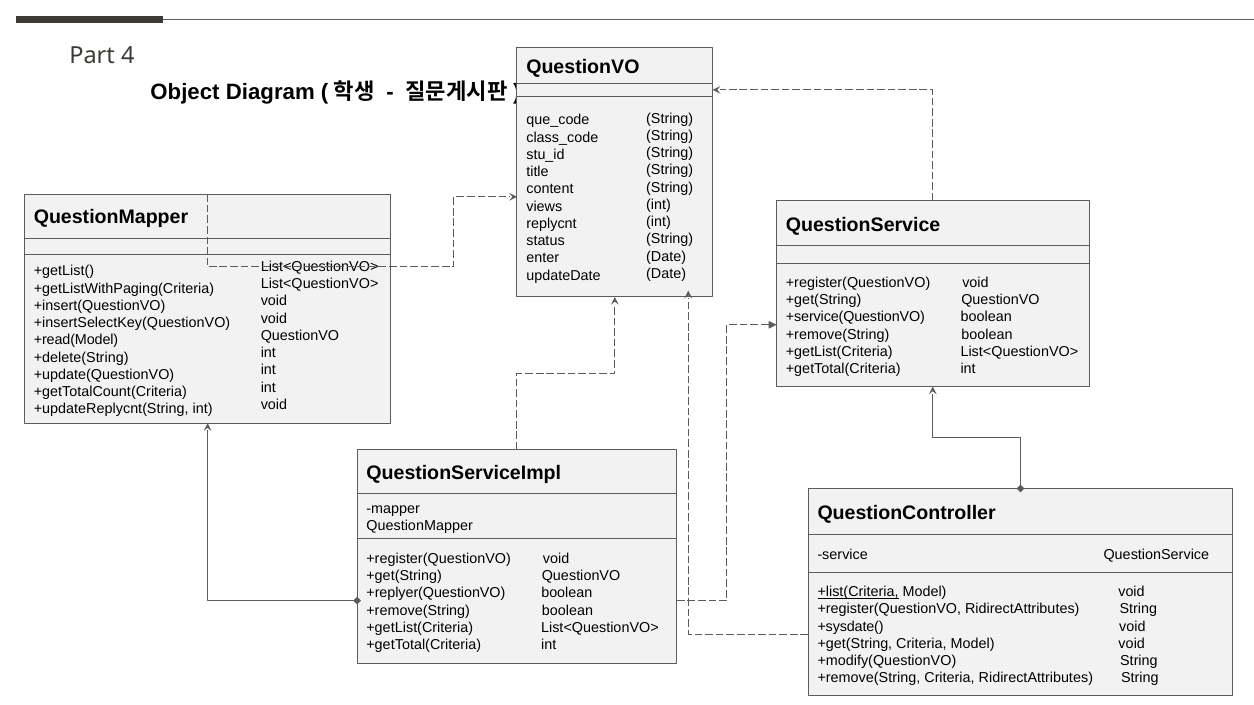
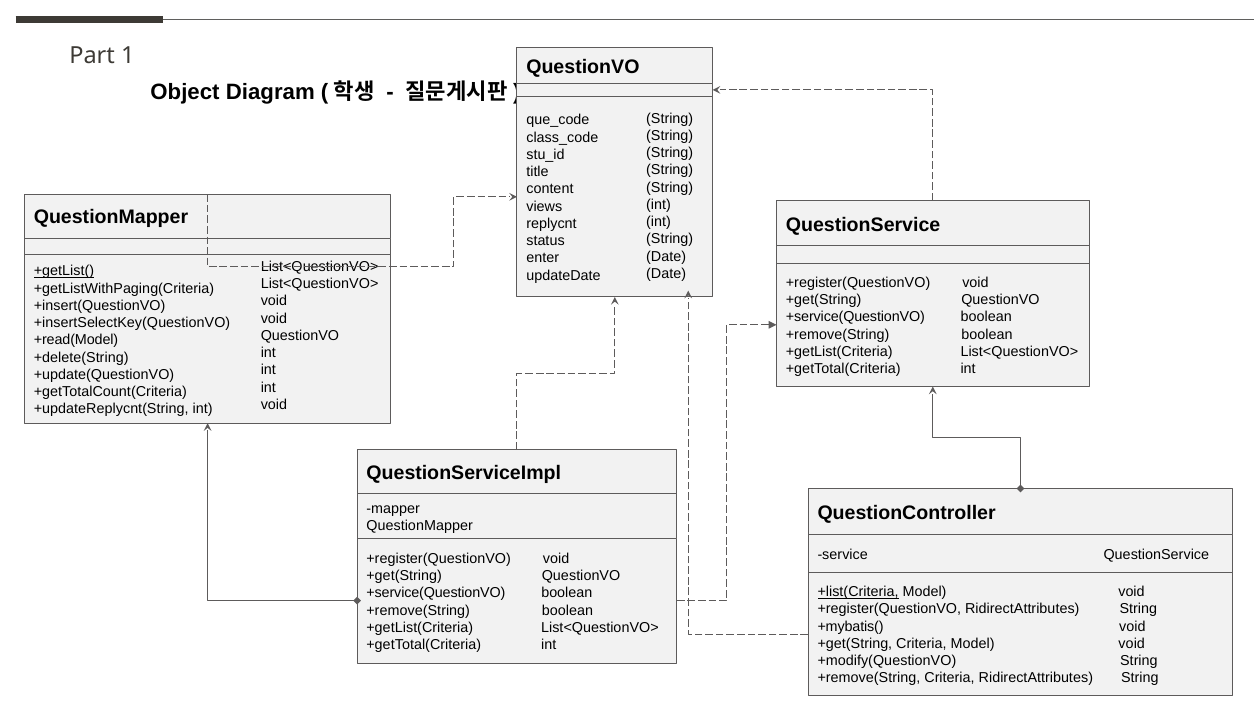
4: 4 -> 1 (128, 56)
+getList( underline: none -> present (64, 271)
+replyer(QuestionVO: +replyer(QuestionVO -> +service(QuestionVO (436, 593)
+sysdate(: +sysdate( -> +mybatis( (851, 627)
